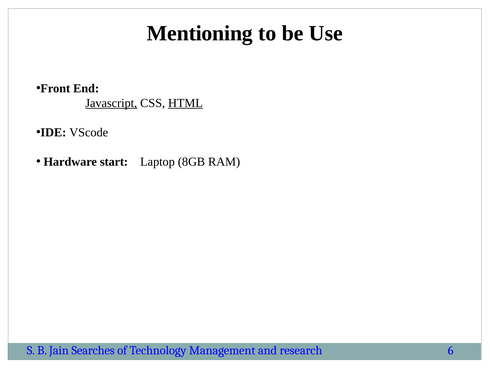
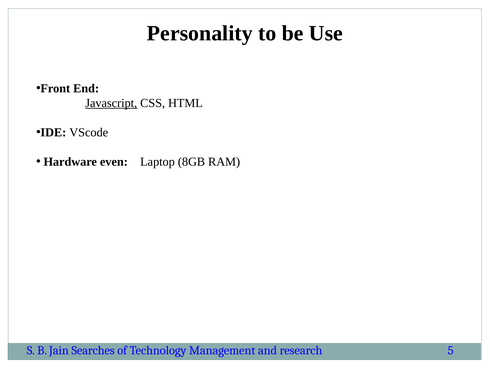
Mentioning: Mentioning -> Personality (200, 33)
HTML underline: present -> none (185, 103)
start: start -> even (114, 162)
6: 6 -> 5 (451, 350)
